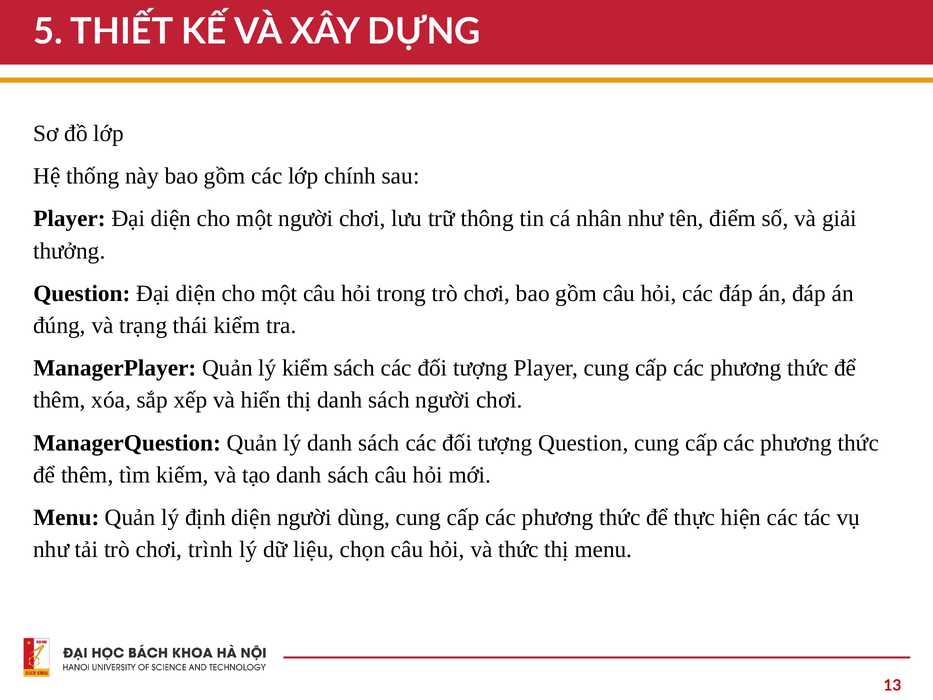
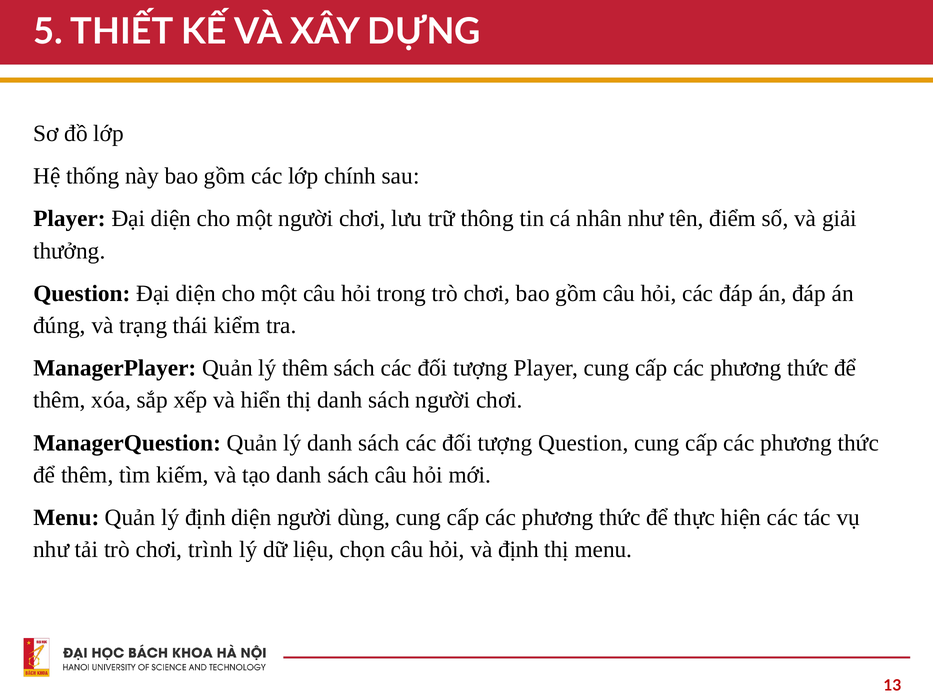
lý kiểm: kiểm -> thêm (305, 368)
và thức: thức -> định (519, 550)
